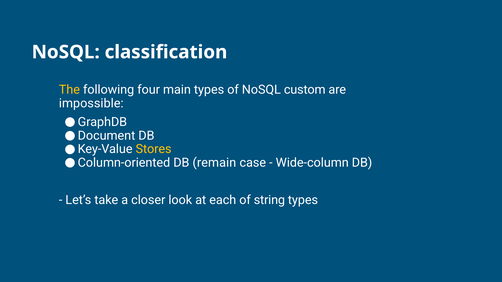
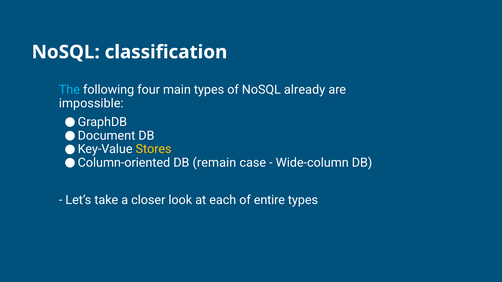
The colour: yellow -> light blue (69, 90)
custom: custom -> already (305, 90)
string: string -> entire (269, 200)
